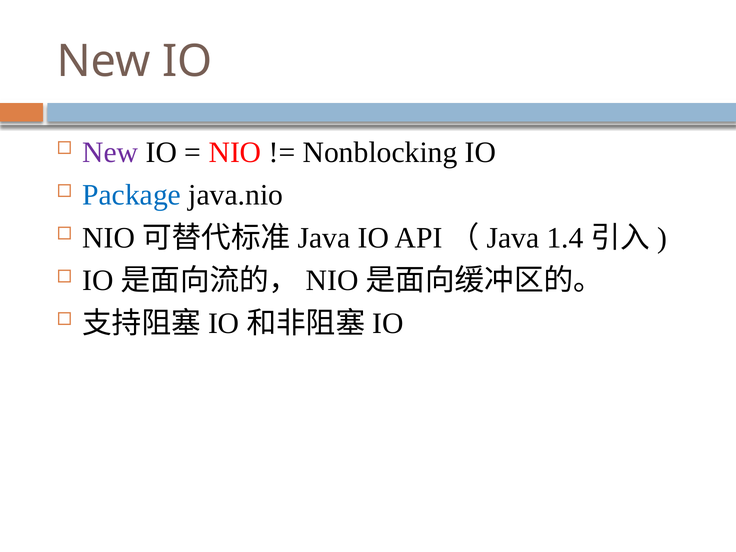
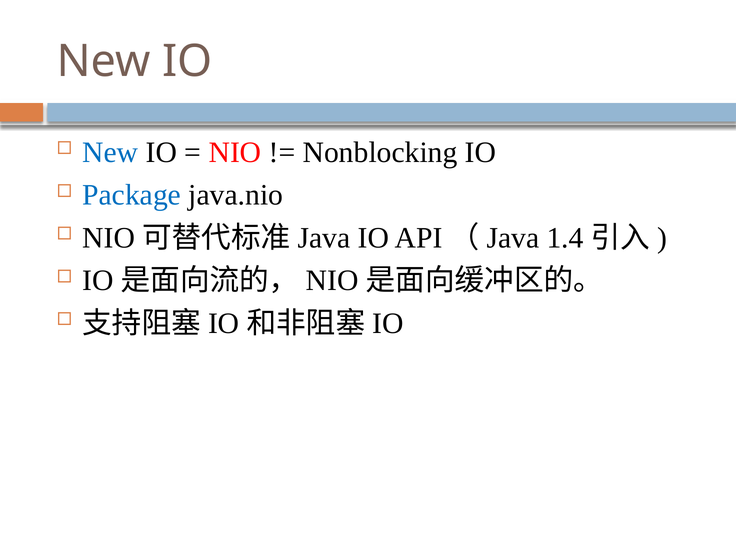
New colour: purple -> blue (110, 152)
